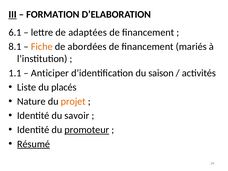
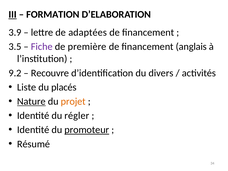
6.1: 6.1 -> 3.9 (15, 32)
8.1: 8.1 -> 3.5 (15, 47)
Fiche colour: orange -> purple (42, 47)
abordées: abordées -> première (87, 47)
mariés: mariés -> anglais (191, 47)
1.1: 1.1 -> 9.2 (15, 73)
Anticiper: Anticiper -> Recouvre (50, 73)
saison: saison -> divers (161, 73)
Nature underline: none -> present (31, 101)
savoir: savoir -> régler (77, 116)
Résumé underline: present -> none (34, 144)
